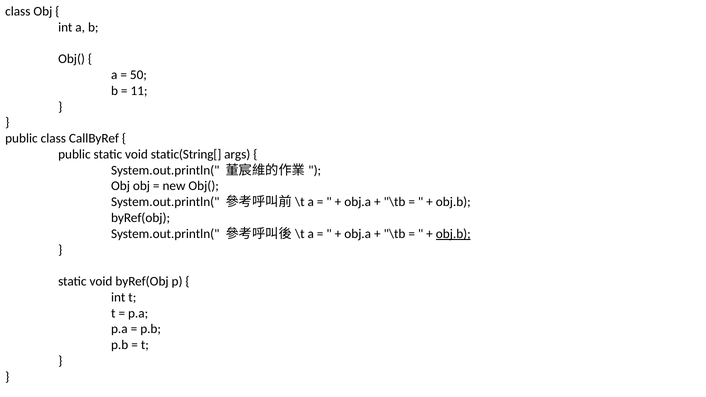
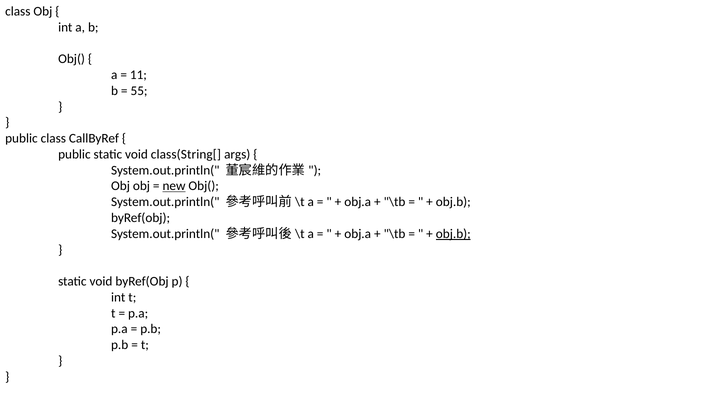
50: 50 -> 11 (138, 75)
11: 11 -> 55 (139, 91)
static(String[: static(String[ -> class(String[ (186, 154)
new underline: none -> present (174, 186)
